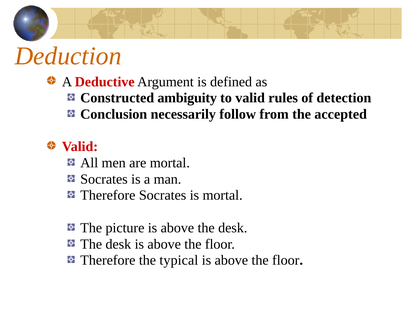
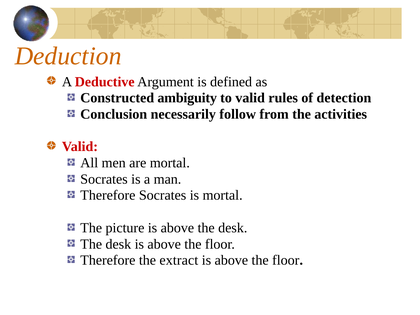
accepted: accepted -> activities (341, 114)
typical: typical -> extract (179, 260)
